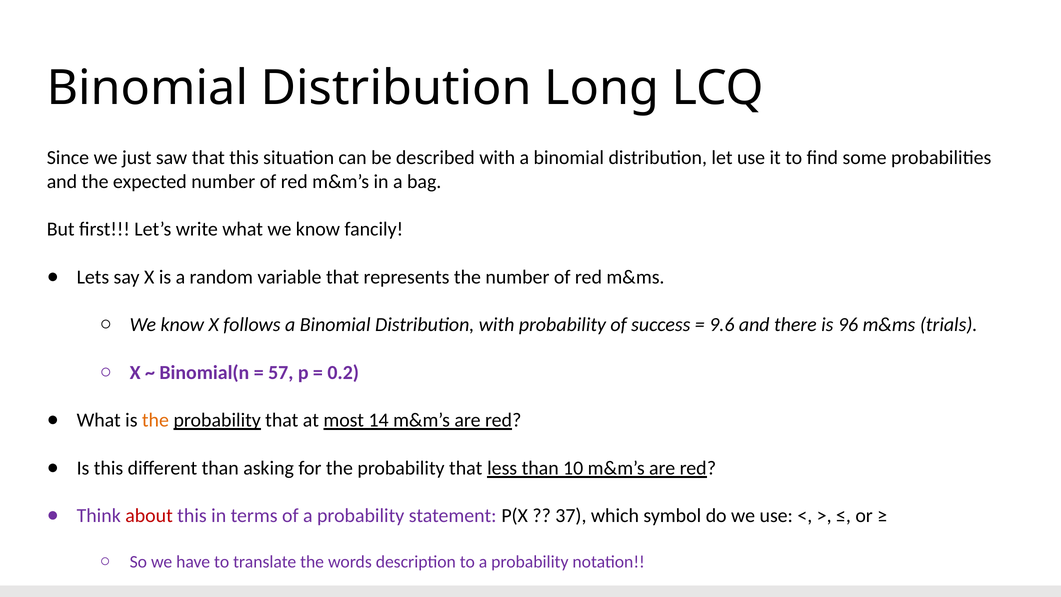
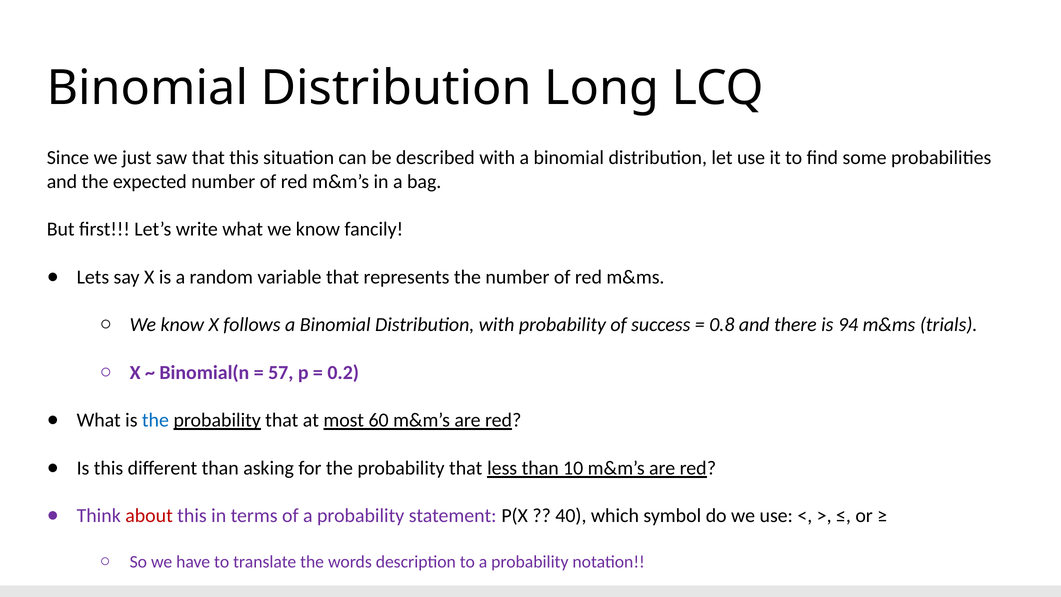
9.6: 9.6 -> 0.8 (722, 325)
96: 96 -> 94 (848, 325)
the colour: orange -> blue (155, 420)
14: 14 -> 60 (379, 420)
37: 37 -> 40 (571, 516)
